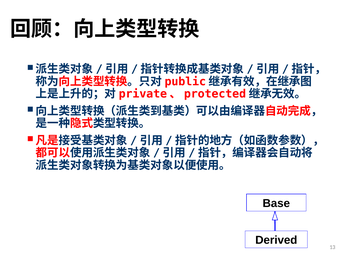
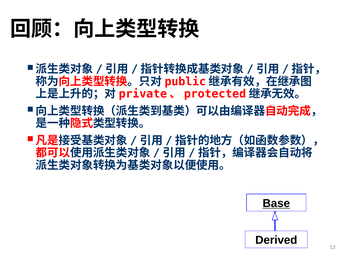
Base underline: none -> present (276, 203)
